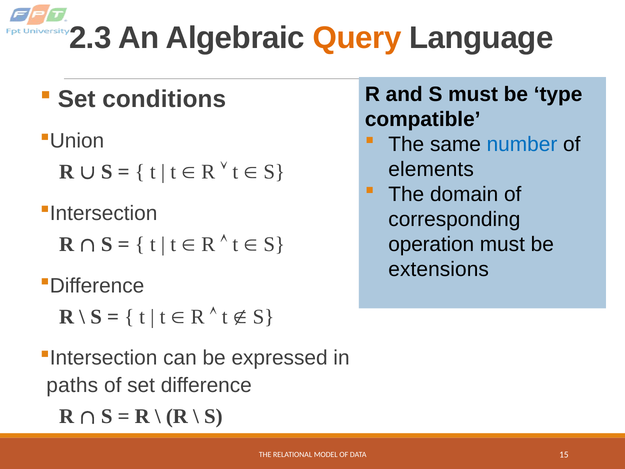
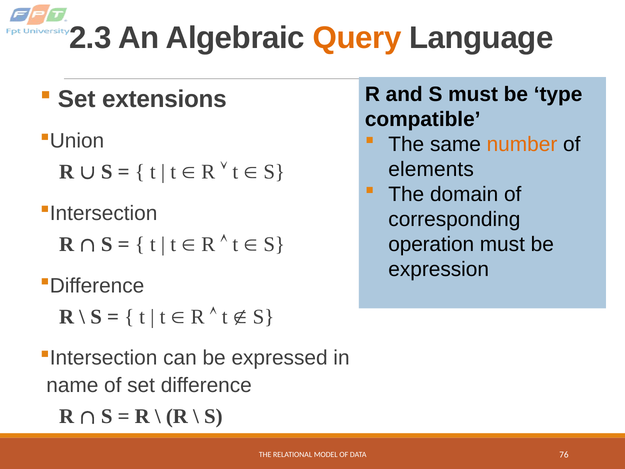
conditions: conditions -> extensions (164, 99)
number colour: blue -> orange (522, 144)
extensions: extensions -> expression (439, 269)
paths: paths -> name (72, 385)
15: 15 -> 76 (564, 455)
